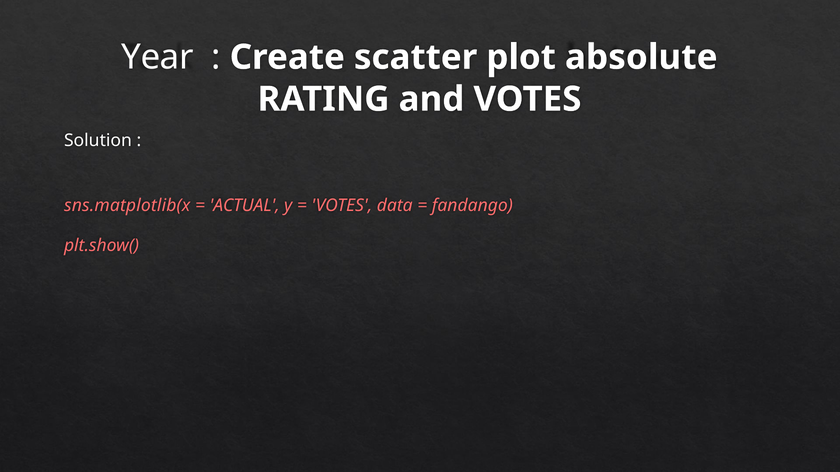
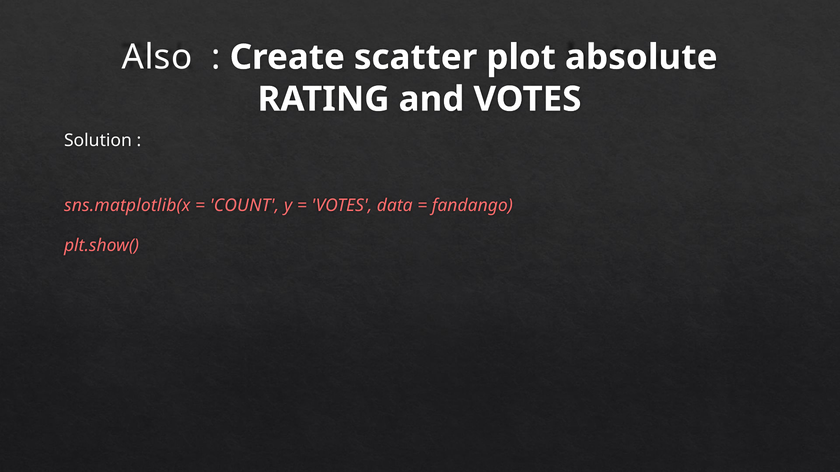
Year: Year -> Also (157, 57)
ACTUAL: ACTUAL -> COUNT (245, 206)
